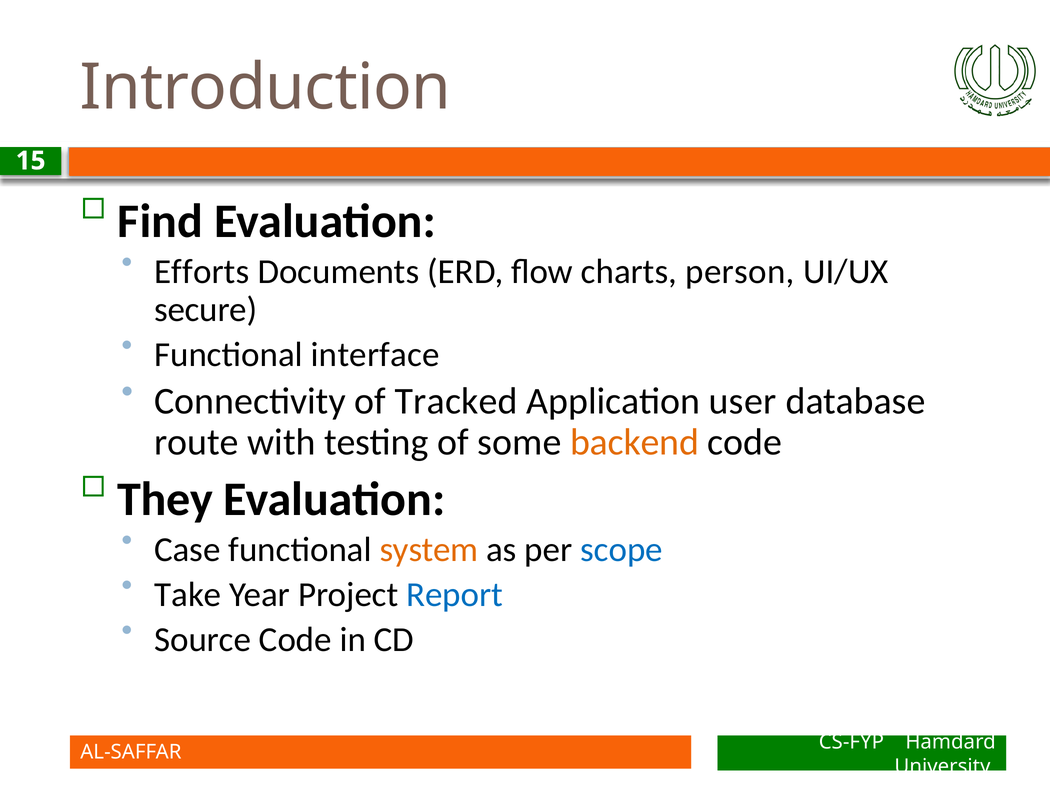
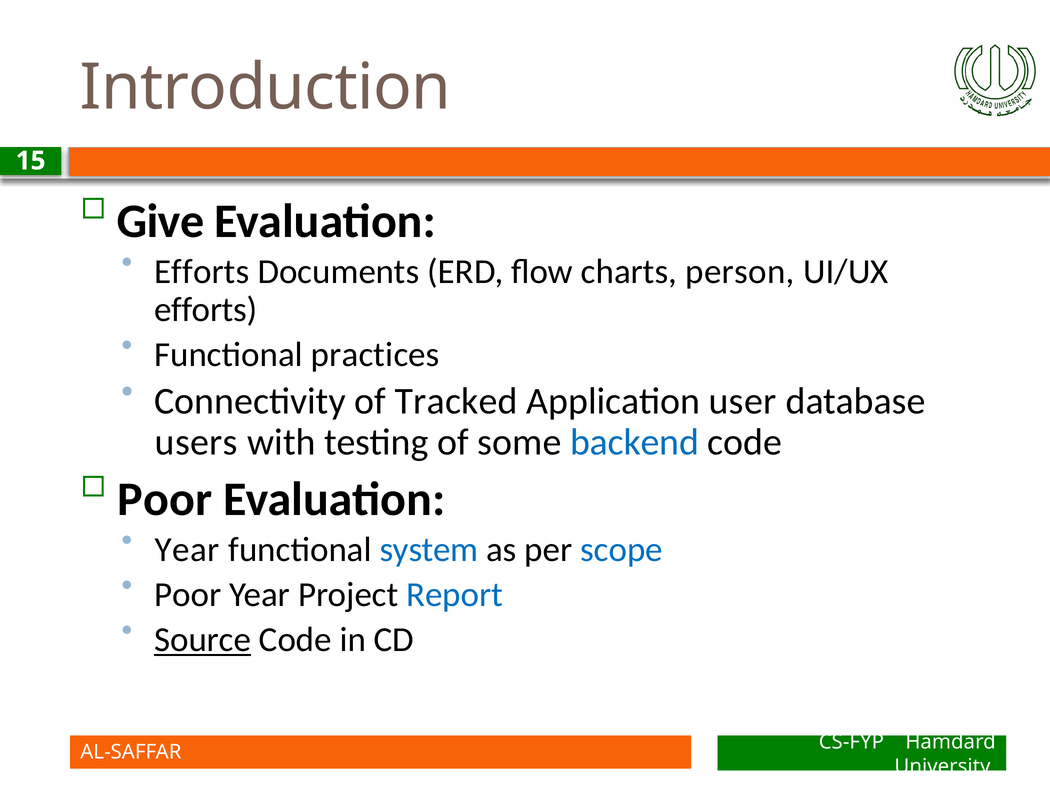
Find: Find -> Give (160, 221)
secure: secure -> efforts (206, 309)
interface: interface -> practices (375, 354)
route: route -> users (196, 442)
backend colour: orange -> blue (634, 442)
They: They -> Poor (165, 499)
Case: Case -> Year (187, 549)
system colour: orange -> blue (429, 549)
Take: Take -> Poor (188, 594)
Source underline: none -> present (203, 639)
